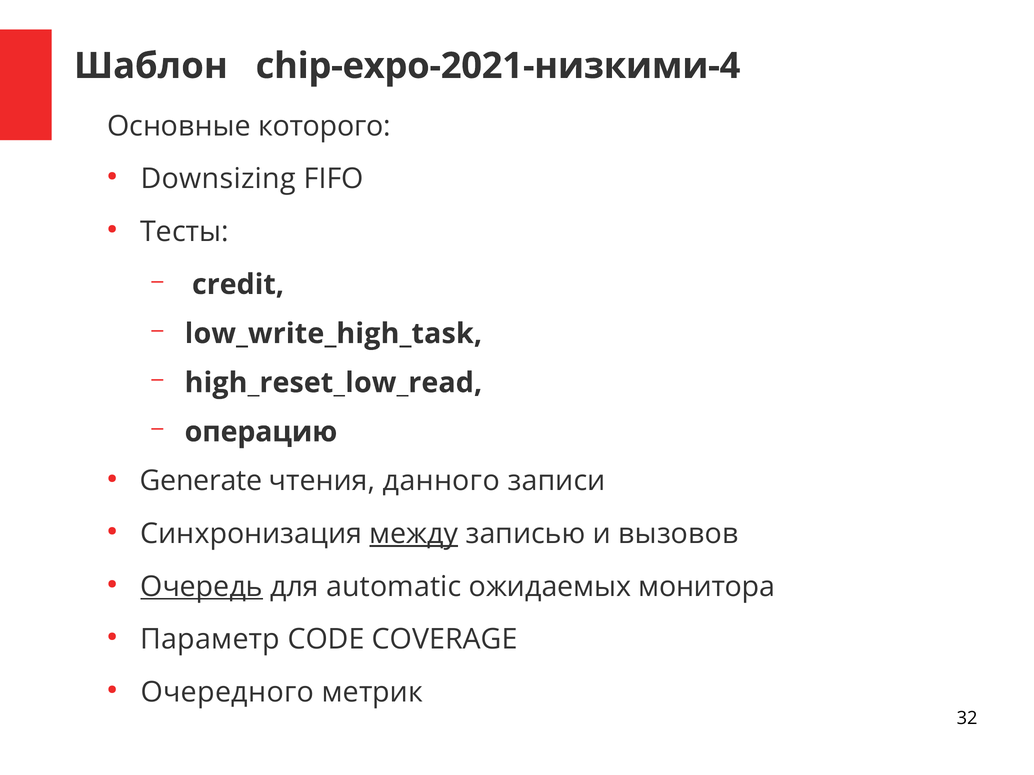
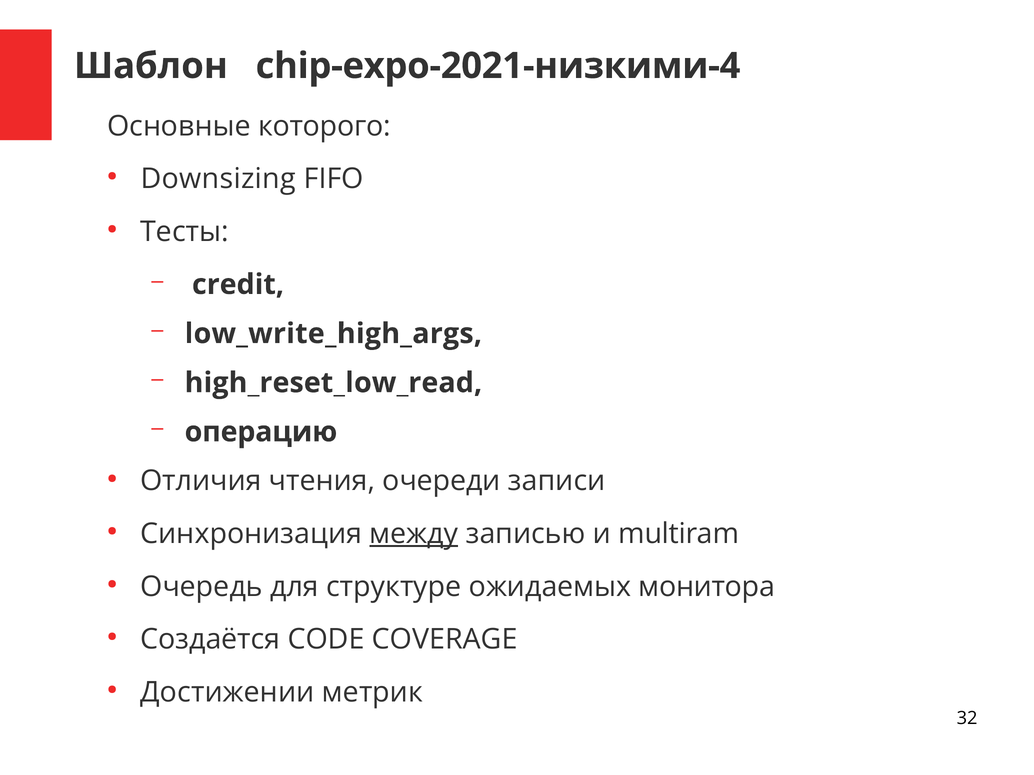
low_write_high_task: low_write_high_task -> low_write_high_args (333, 334)
Generate: Generate -> Отличия (201, 481)
данного: данного -> очереди (442, 481)
вызовов: вызовов -> multiram (679, 534)
Очередь underline: present -> none (202, 587)
automatic: automatic -> структуре (394, 587)
Параметр: Параметр -> Создаётся (210, 640)
Очередного: Очередного -> Достижении (227, 692)
